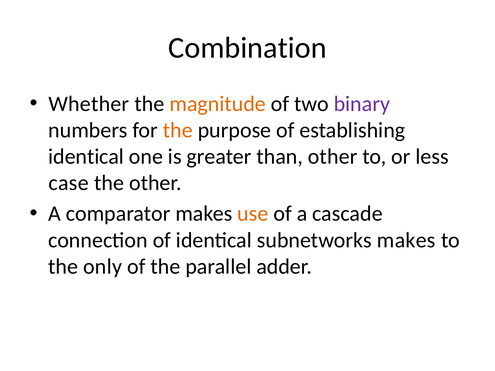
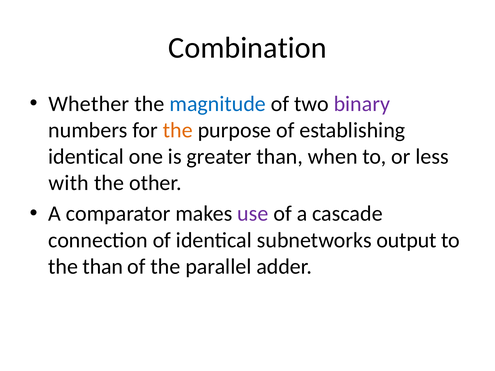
magnitude colour: orange -> blue (218, 104)
than other: other -> when (333, 157)
case: case -> with (69, 183)
use colour: orange -> purple (253, 214)
subnetworks makes: makes -> output (406, 240)
the only: only -> than (103, 267)
